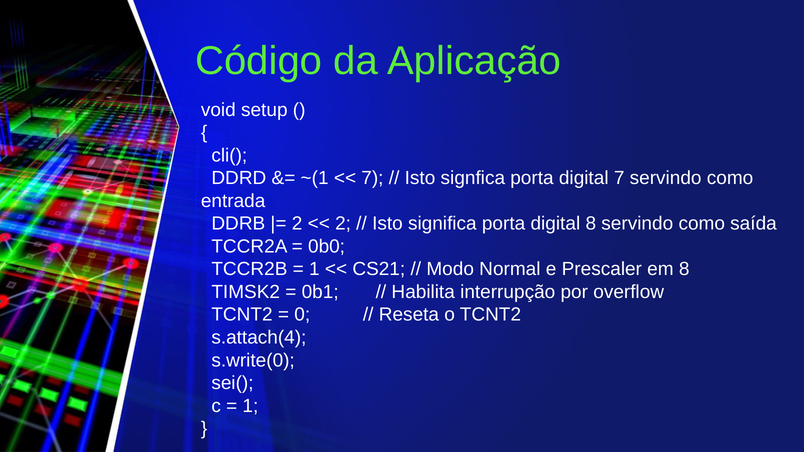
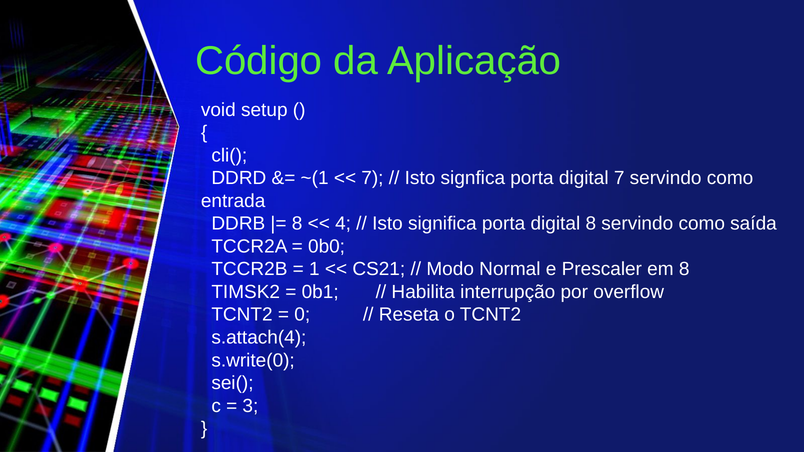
2: 2 -> 8 (297, 224)
2: 2 -> 4 (343, 224)
1: 1 -> 3 (250, 406)
